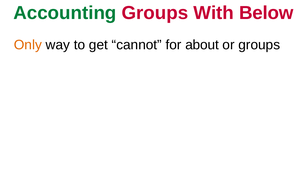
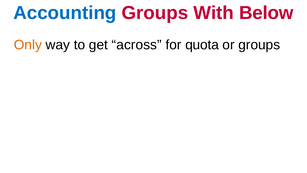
Accounting colour: green -> blue (65, 13)
cannot: cannot -> across (137, 45)
about: about -> quota (202, 45)
